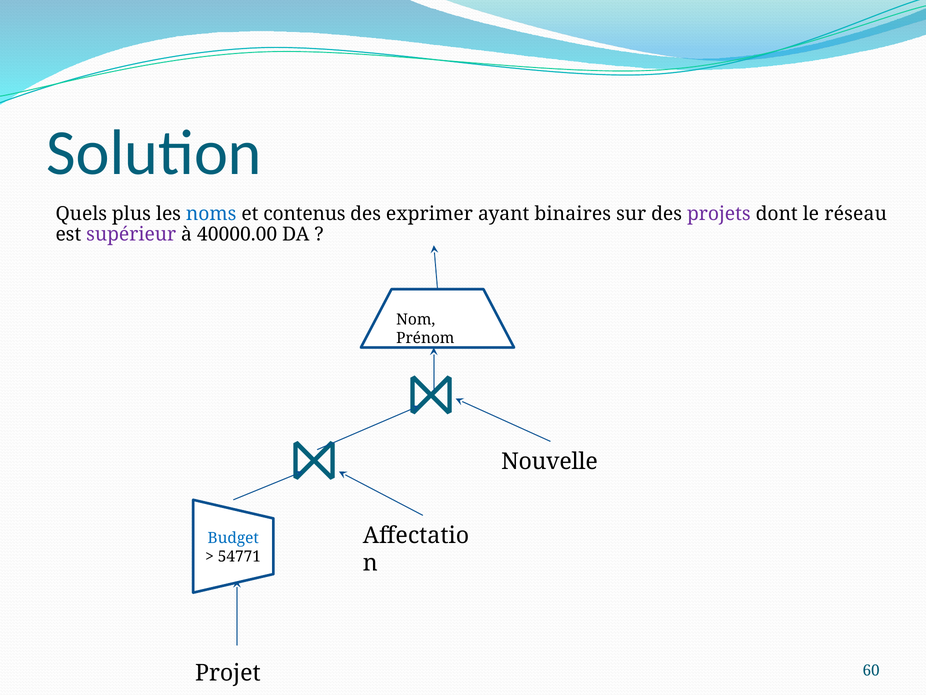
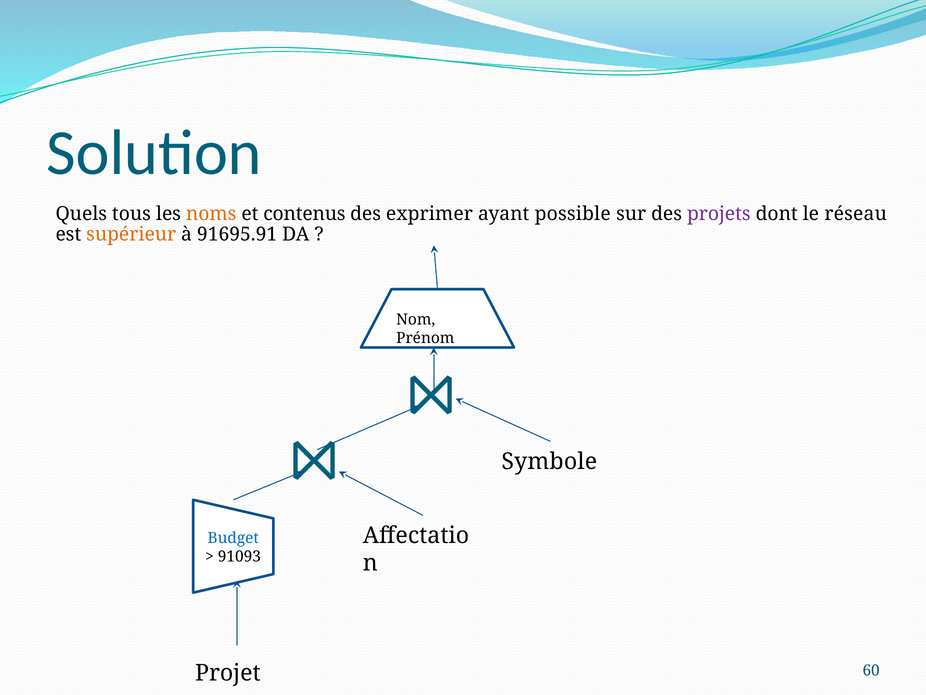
plus: plus -> tous (131, 214)
noms colour: blue -> orange (211, 214)
binaires: binaires -> possible (573, 214)
supérieur colour: purple -> orange (131, 234)
40000.00: 40000.00 -> 91695.91 (237, 234)
Nouvelle: Nouvelle -> Symbole (549, 461)
54771: 54771 -> 91093 (239, 556)
